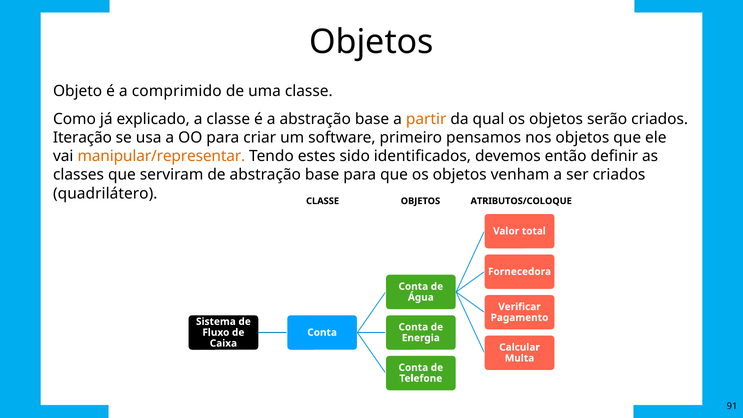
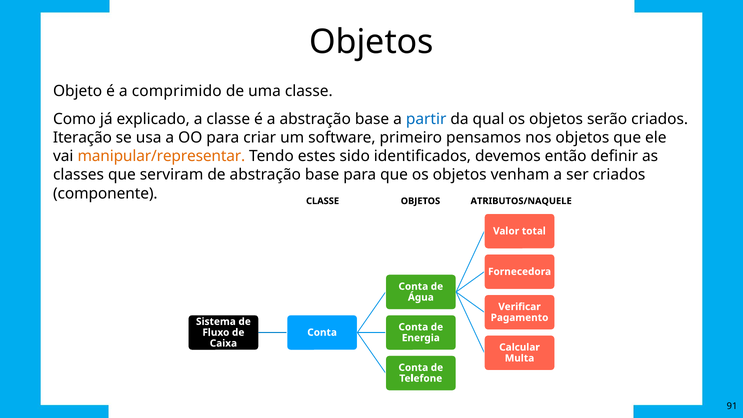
partir colour: orange -> blue (426, 119)
quadrilátero: quadrilátero -> componente (105, 193)
ATRIBUTOS/COLOQUE: ATRIBUTOS/COLOQUE -> ATRIBUTOS/NAQUELE (521, 201)
